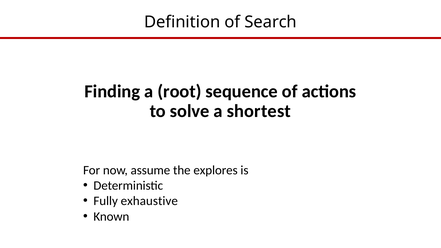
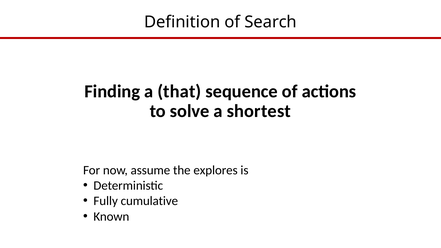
root: root -> that (179, 91)
exhaustive: exhaustive -> cumulative (149, 201)
